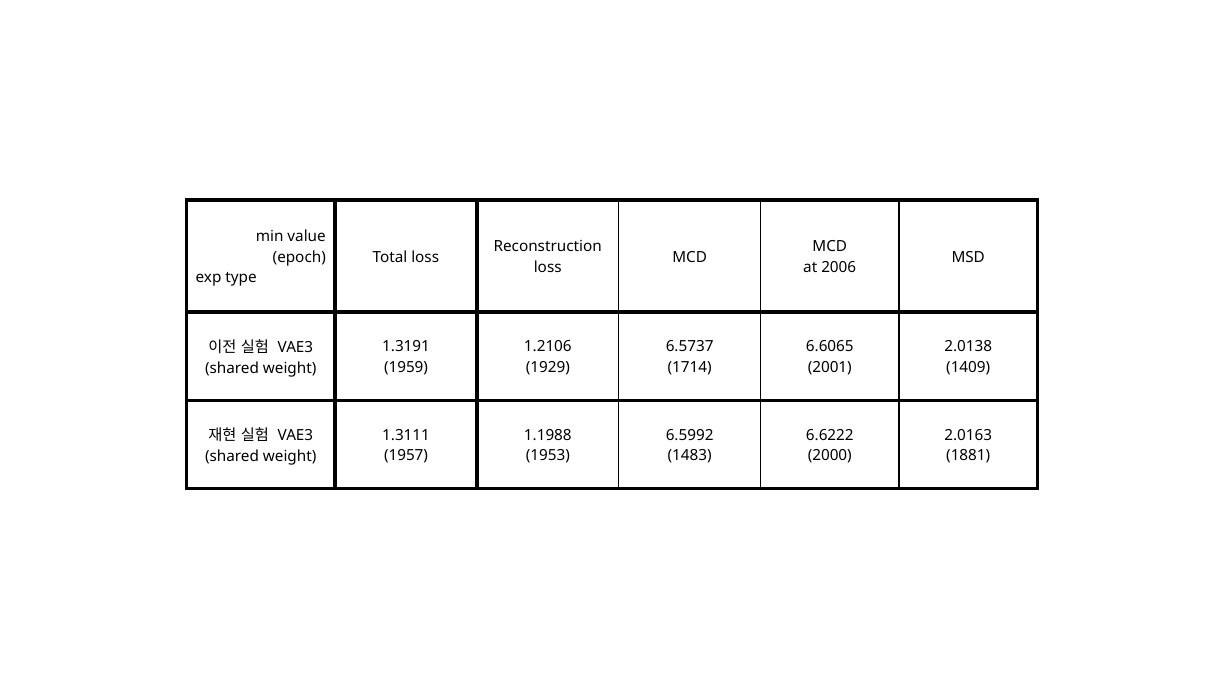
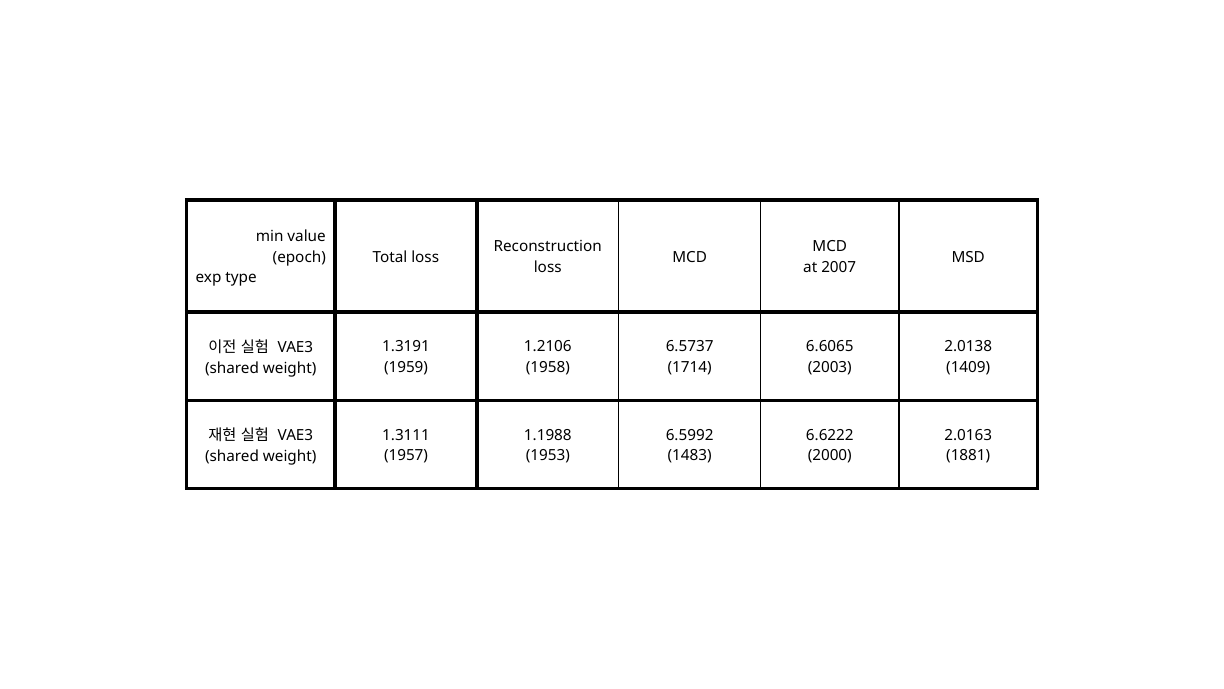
2006: 2006 -> 2007 (839, 267)
1929: 1929 -> 1958 (548, 367)
2001: 2001 -> 2003 (830, 367)
